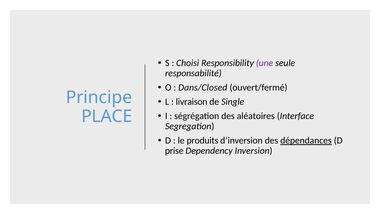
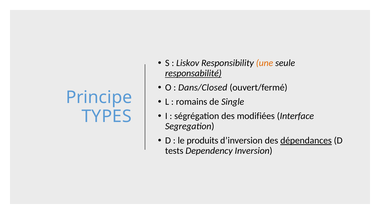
Choisi: Choisi -> Liskov (188, 63)
une colour: purple -> orange (265, 63)
responsabilité underline: none -> present (193, 73)
livraison: livraison -> romains (192, 102)
aléatoires: aléatoires -> modifiées (256, 116)
PLACE: PLACE -> TYPES (107, 116)
prise: prise -> tests (174, 151)
